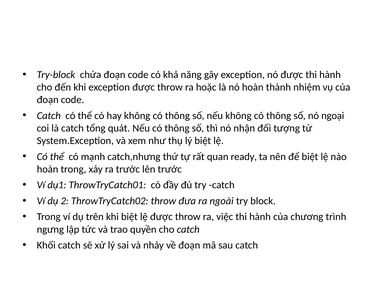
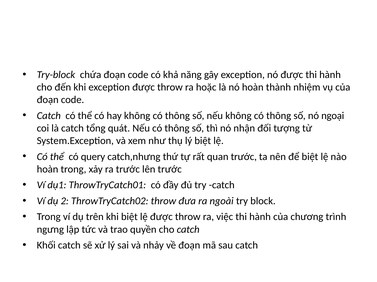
mạnh: mạnh -> query (93, 157)
quan ready: ready -> trước (244, 157)
